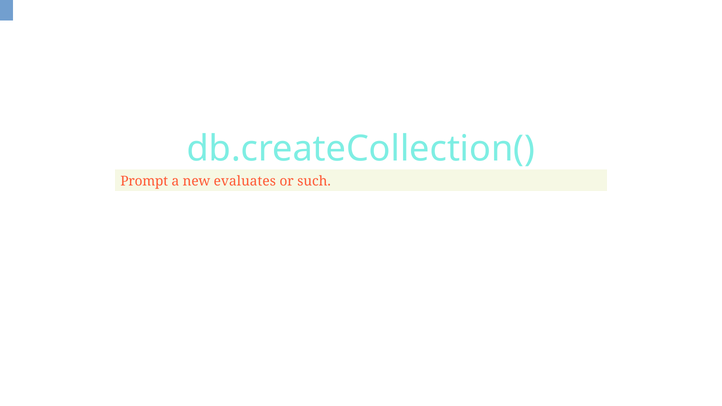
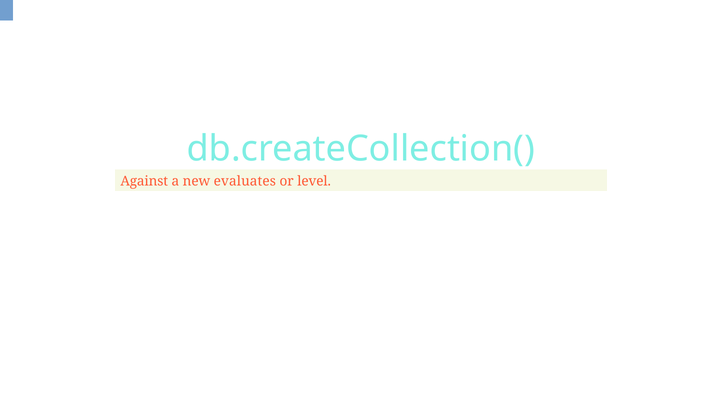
Prompt: Prompt -> Against (144, 181)
such: such -> level (314, 181)
